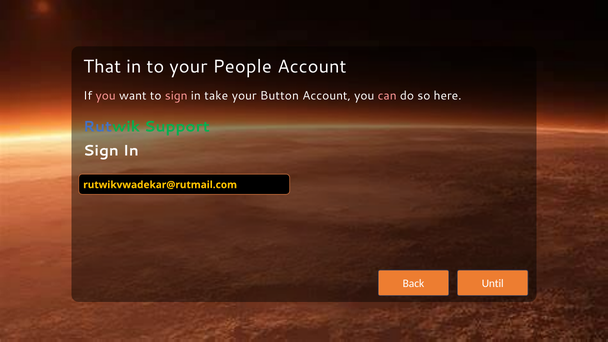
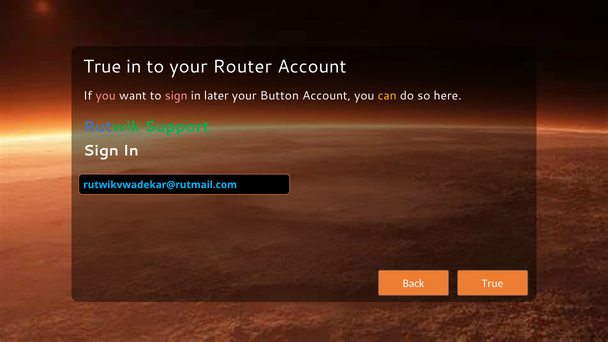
That: That -> True (102, 67)
People: People -> Router (242, 67)
take: take -> later (216, 96)
can colour: pink -> yellow (387, 96)
rutwikvwadekar@rutmail.com colour: yellow -> light blue (160, 185)
Until: Until -> True (493, 284)
